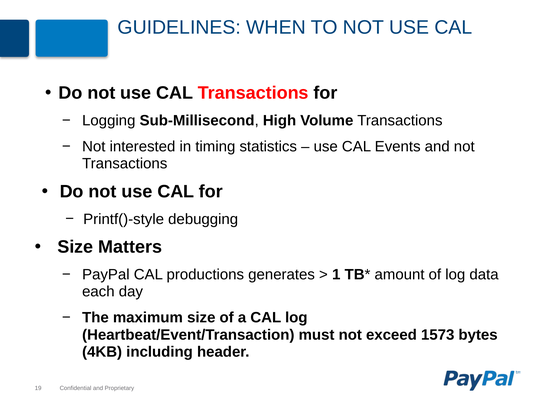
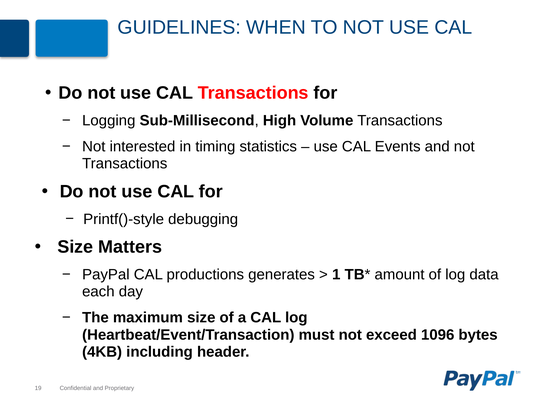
1573: 1573 -> 1096 (438, 335)
